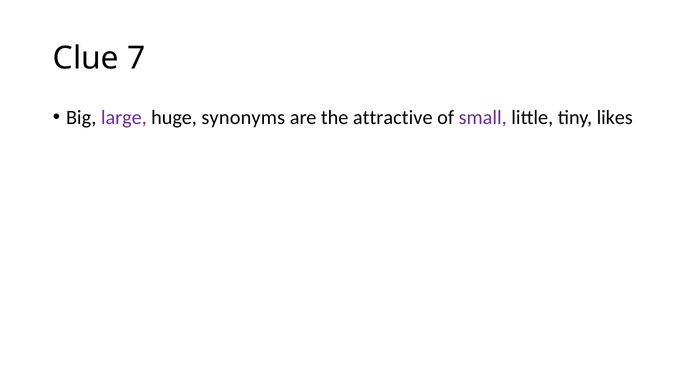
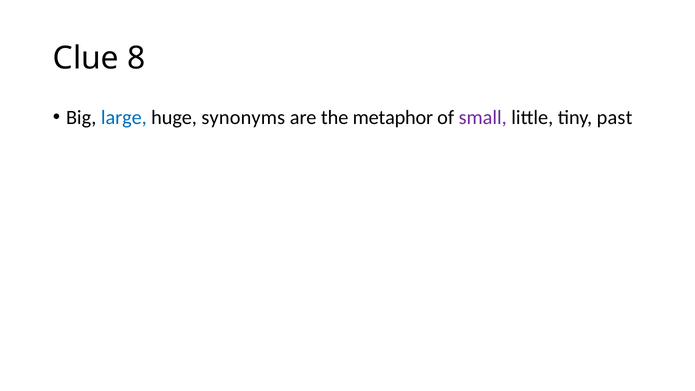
7: 7 -> 8 (136, 58)
large colour: purple -> blue (124, 118)
attractive: attractive -> metaphor (393, 118)
likes: likes -> past (615, 118)
